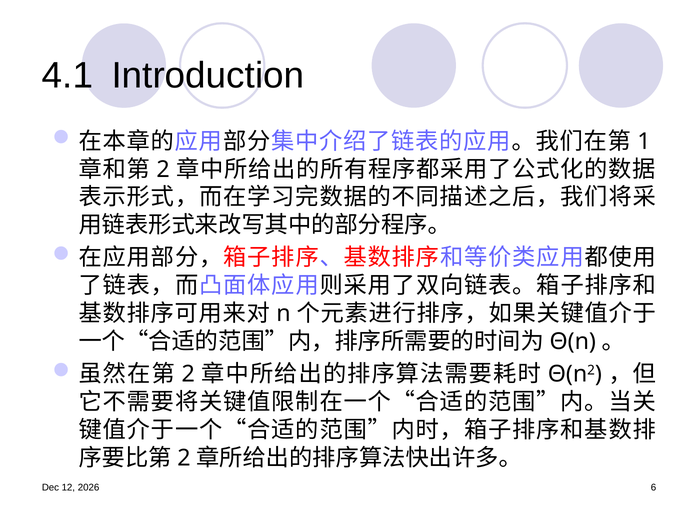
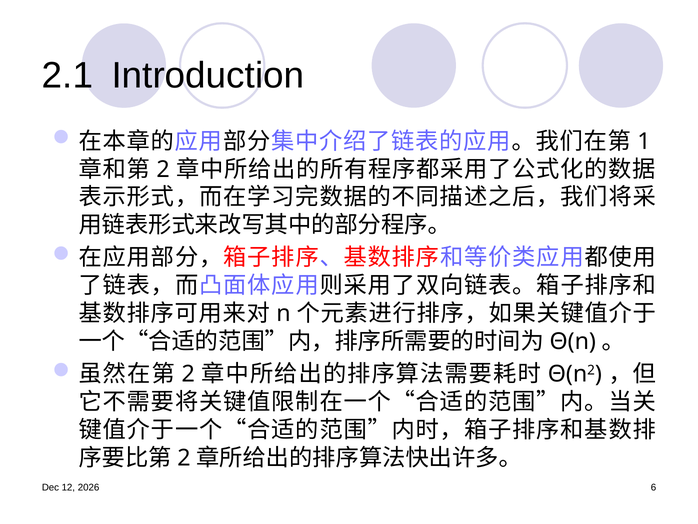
4.1: 4.1 -> 2.1 (67, 76)
